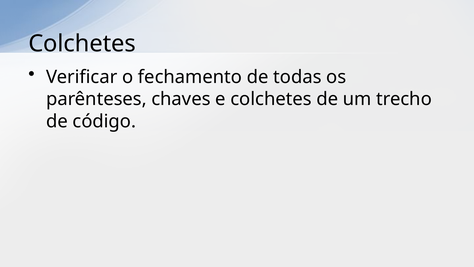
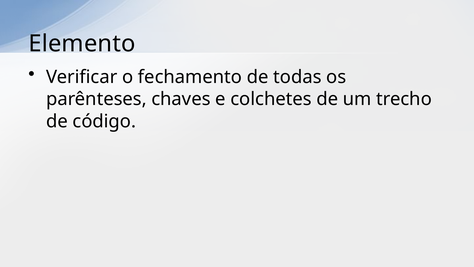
Colchetes: Colchetes -> Elemento (82, 43)
